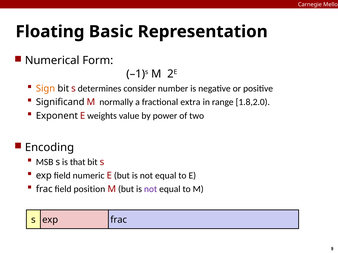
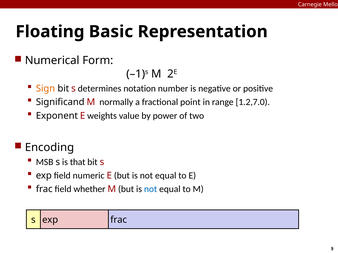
consider: consider -> notation (140, 89)
extra: extra -> point (190, 102)
1.8,2.0: 1.8,2.0 -> 1.2,7.0 (253, 102)
position: position -> whether (90, 189)
not colour: purple -> blue (151, 189)
